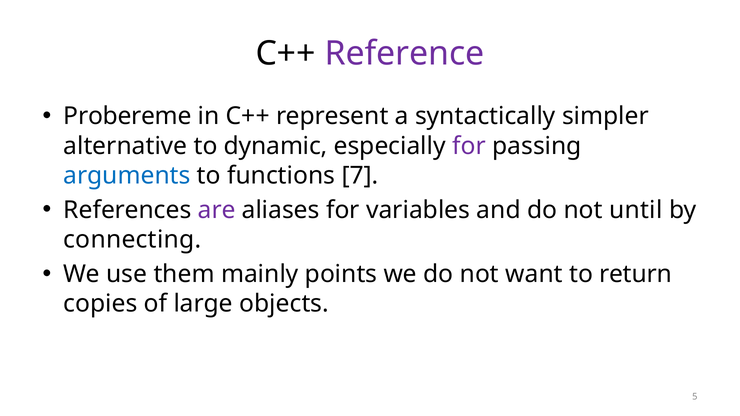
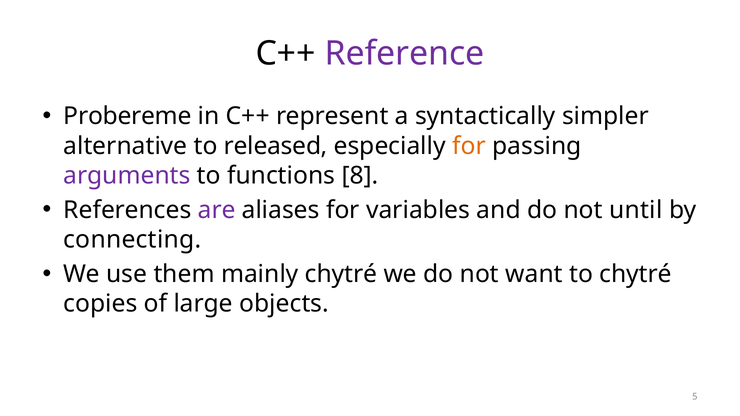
dynamic: dynamic -> released (276, 146)
for colour: purple -> orange (469, 146)
arguments colour: blue -> purple (127, 176)
7: 7 -> 8 (360, 176)
mainly points: points -> chytré (341, 274)
to return: return -> chytré (635, 274)
